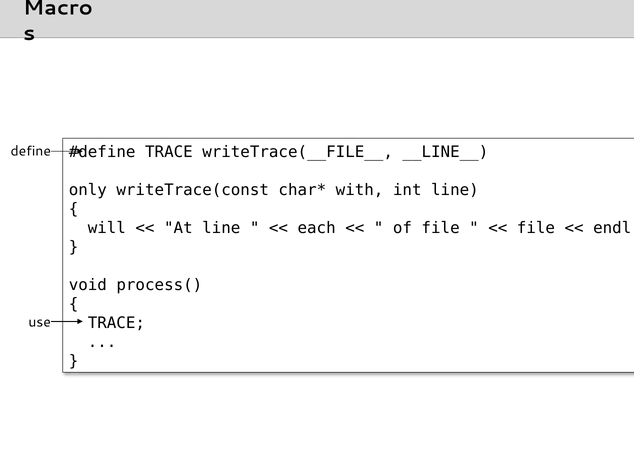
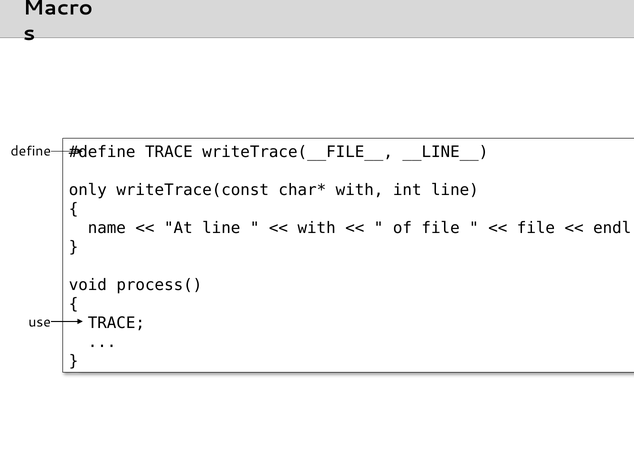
will: will -> name (107, 228)
each: each -> with (317, 228)
